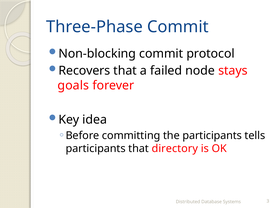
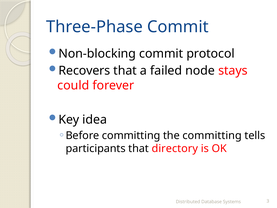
goals: goals -> could (73, 85)
the participants: participants -> committing (212, 135)
